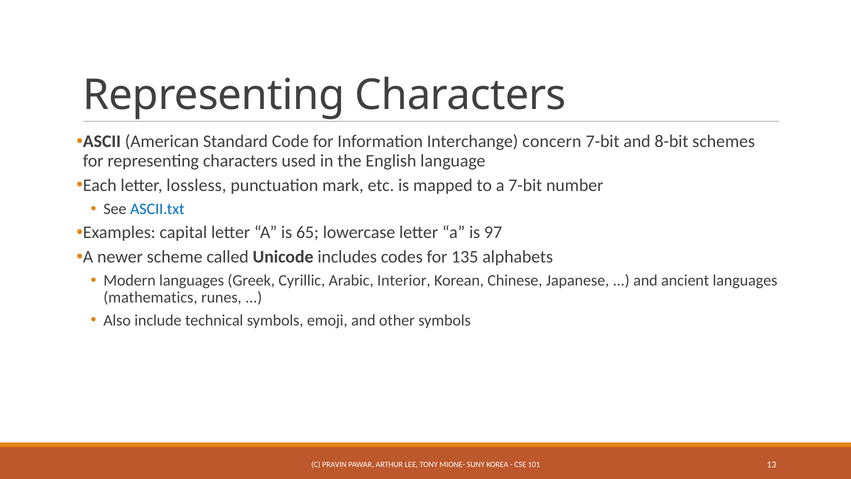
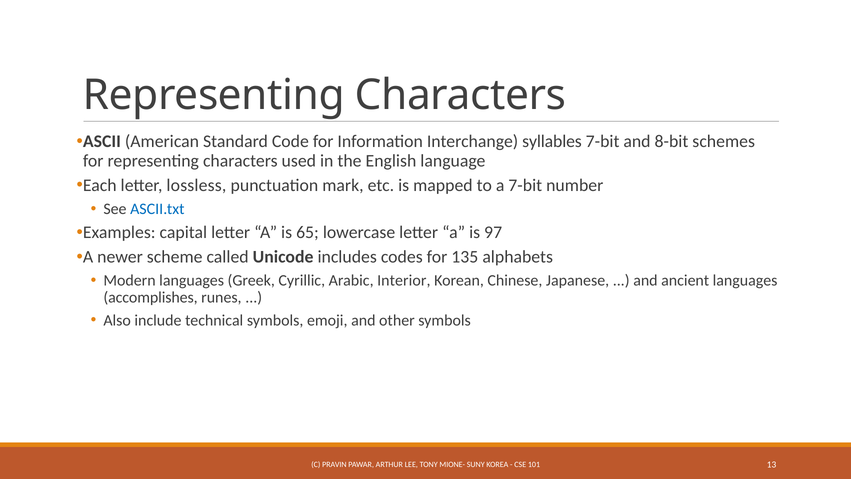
concern: concern -> syllables (552, 142)
mathematics: mathematics -> accomplishes (151, 298)
